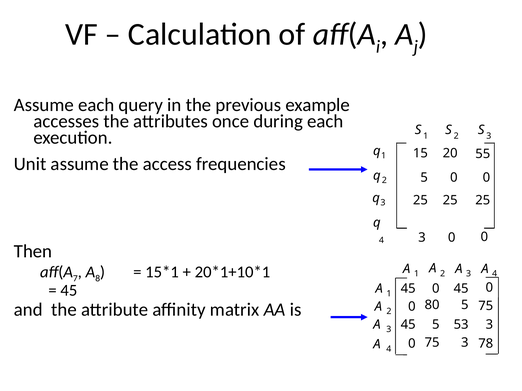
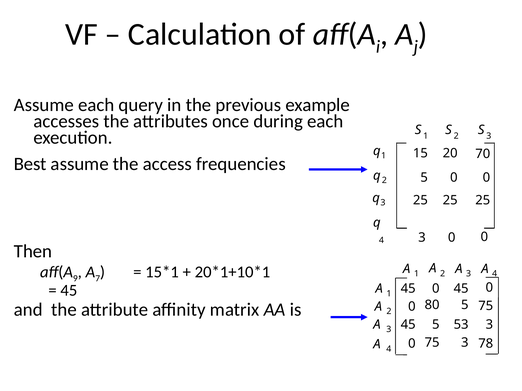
55: 55 -> 70 (483, 154)
Unit: Unit -> Best (30, 164)
7: 7 -> 9 (75, 279)
8: 8 -> 7 (98, 279)
